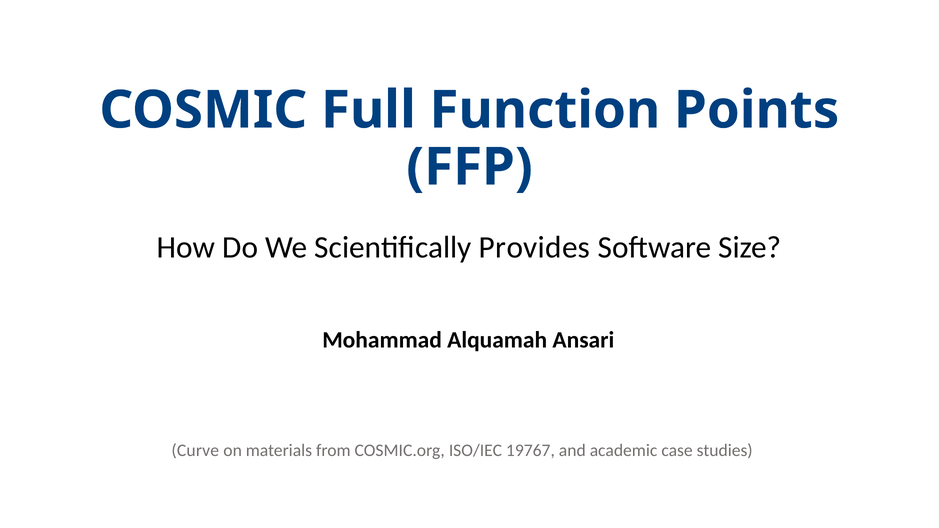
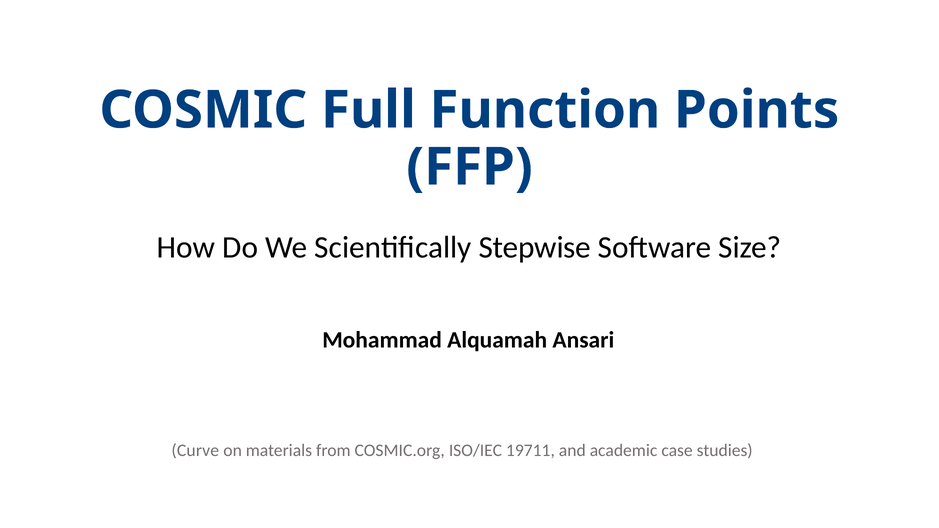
Provides: Provides -> Stepwise (535, 247)
19767: 19767 -> 19711 (530, 451)
